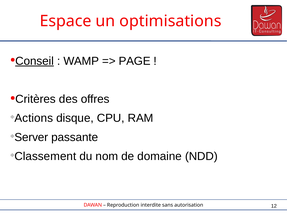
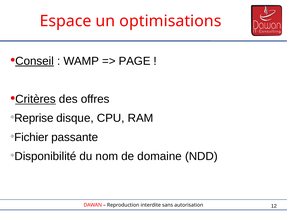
Critères underline: none -> present (36, 99)
Actions: Actions -> Reprise (34, 118)
Server: Server -> Fichier (31, 137)
Classement: Classement -> Disponibilité (45, 156)
